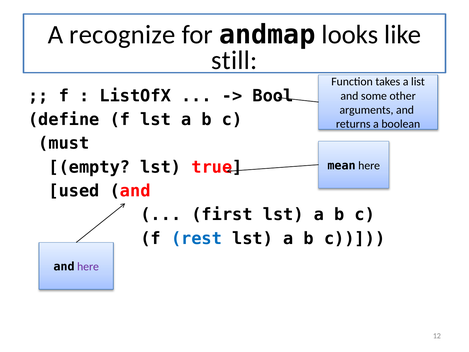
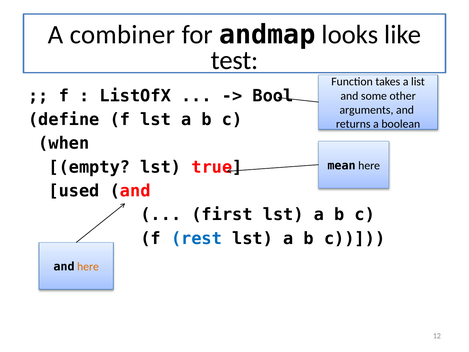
recognize: recognize -> combiner (122, 35)
still: still -> test (235, 60)
must: must -> when (64, 143)
here colour: purple -> orange (88, 267)
